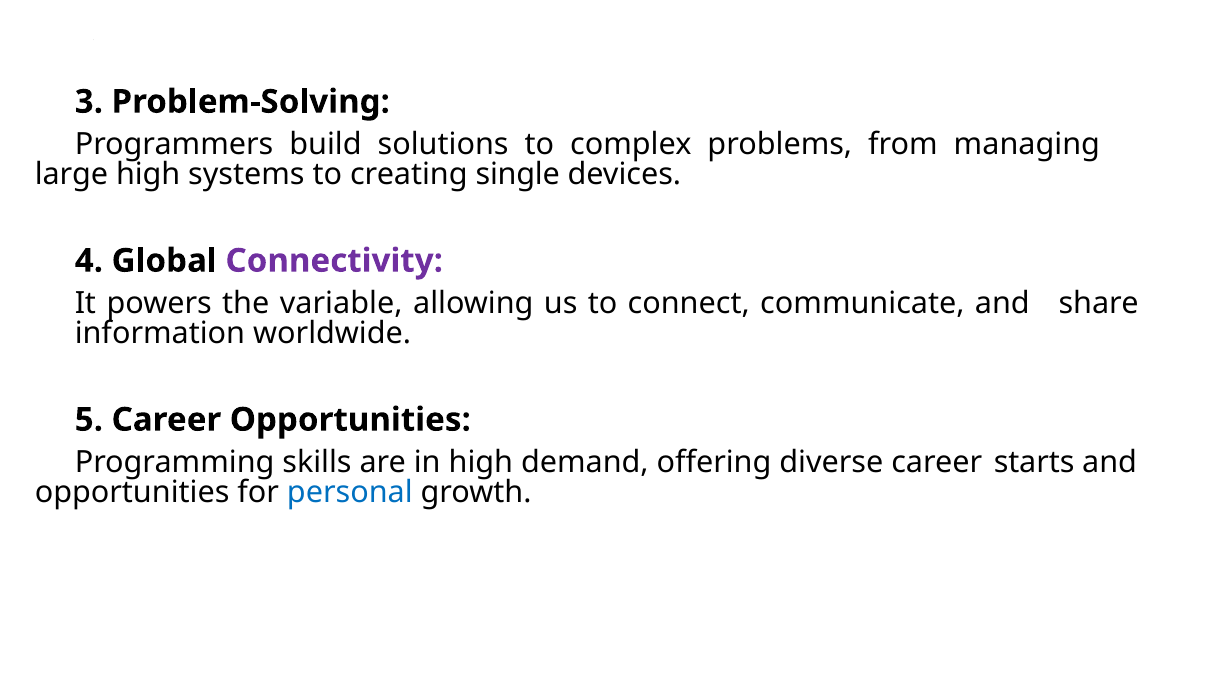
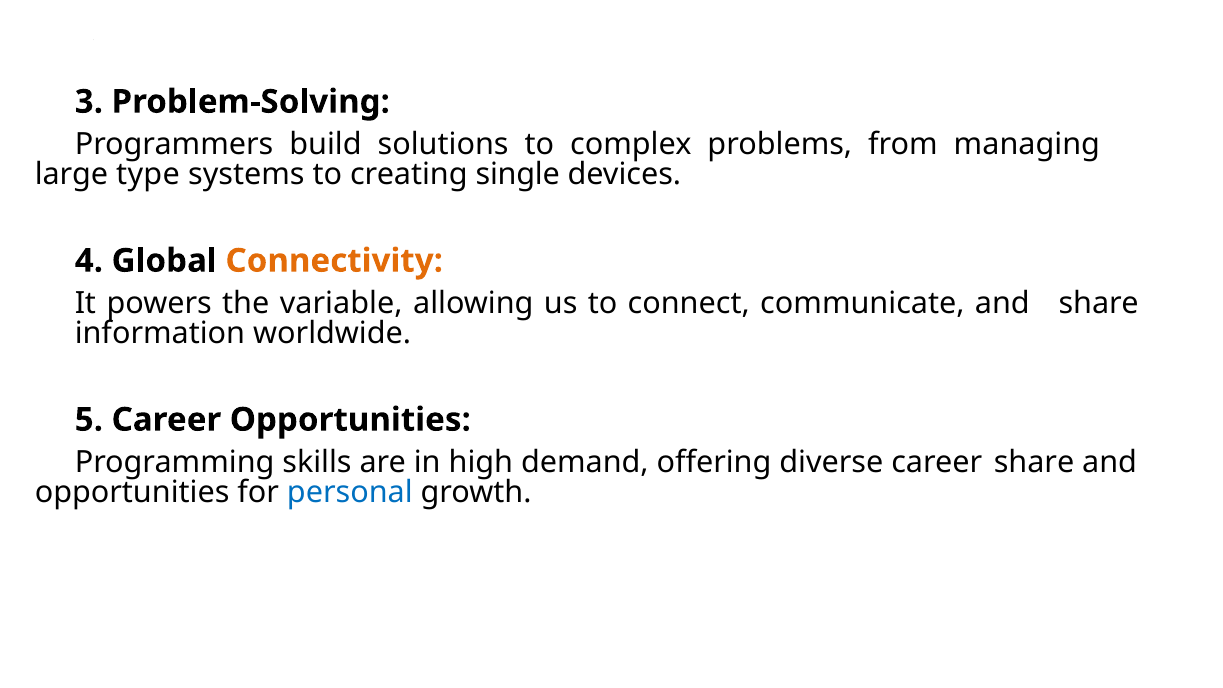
large high: high -> type (148, 174)
Connectivity colour: purple -> orange (334, 261)
career starts: starts -> share (1034, 462)
